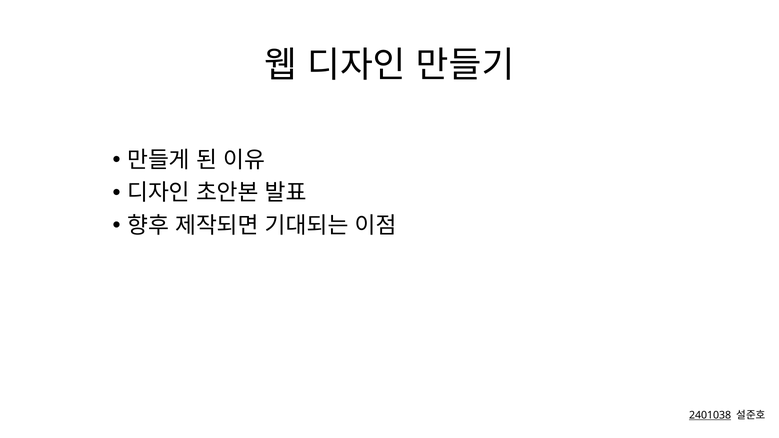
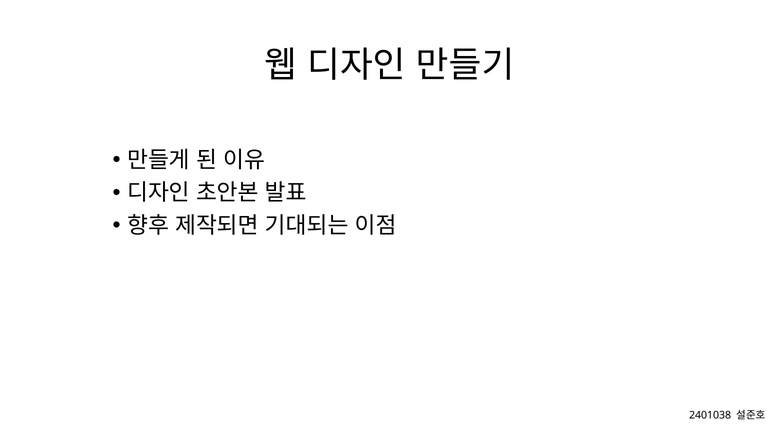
2401038 underline: present -> none (710, 415)
